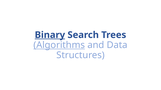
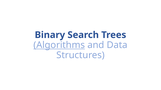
Binary underline: present -> none (50, 35)
